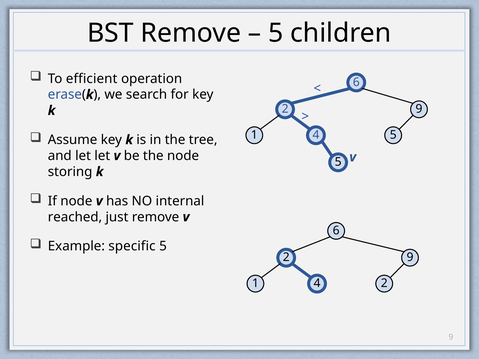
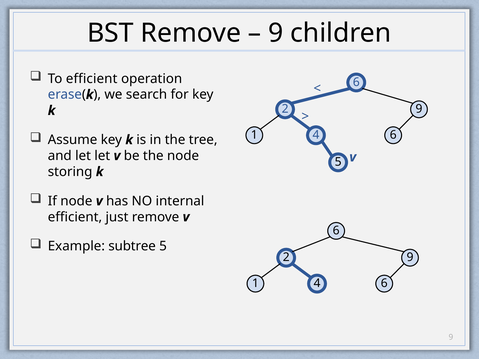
5: 5 -> 9 (276, 33)
5: 5 -> 6 (393, 135)
reached: reached -> efficient (75, 217)
specific: specific -> subtree (132, 246)
2: 2 -> 6 (384, 283)
